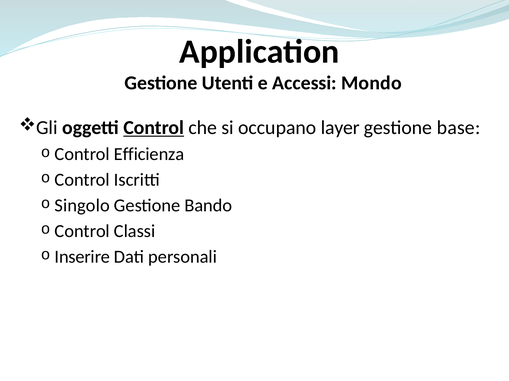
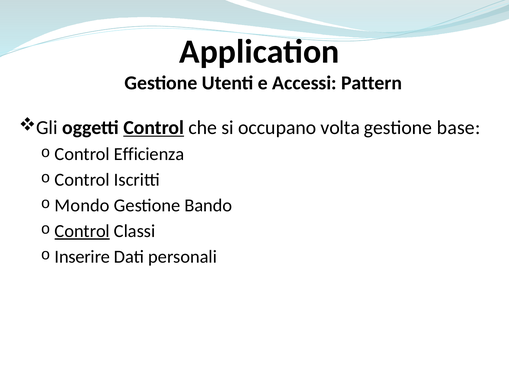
Mondo: Mondo -> Pattern (372, 83)
layer: layer -> volta (340, 128)
Singolo: Singolo -> Mondo (82, 206)
Control underline: none -> present (82, 232)
